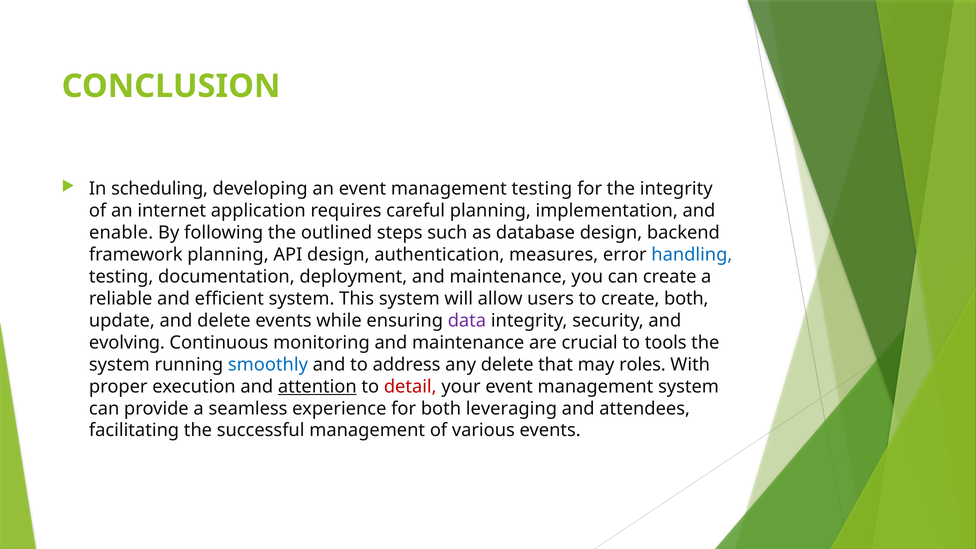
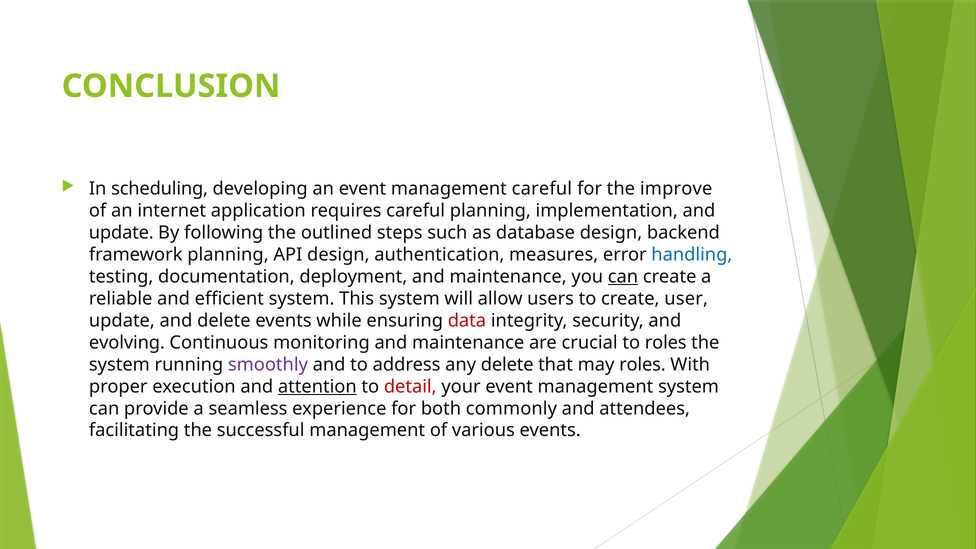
management testing: testing -> careful (542, 189)
the integrity: integrity -> improve (676, 189)
enable: enable -> update (121, 233)
can underline: none -> present (623, 277)
create both: both -> user (686, 299)
data colour: purple -> red (467, 321)
to tools: tools -> roles (666, 343)
smoothly colour: blue -> purple (268, 365)
leveraging: leveraging -> commonly (511, 408)
